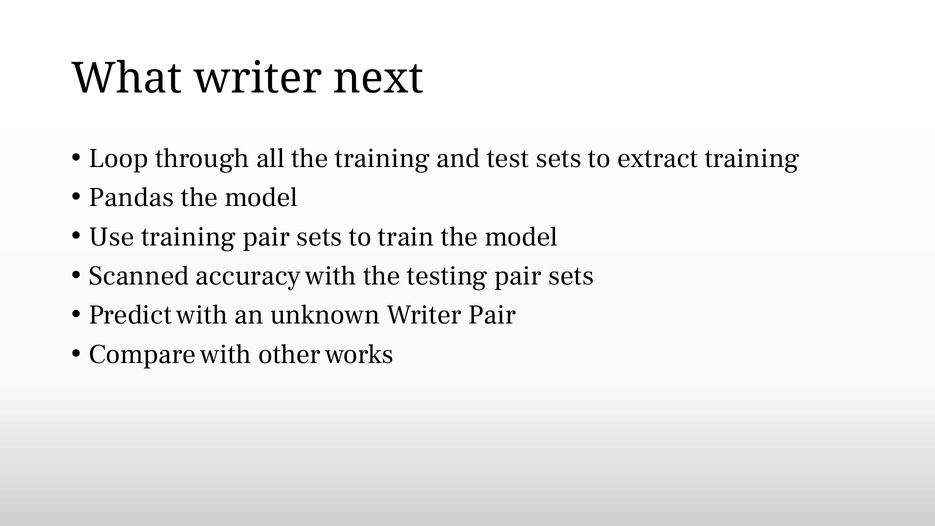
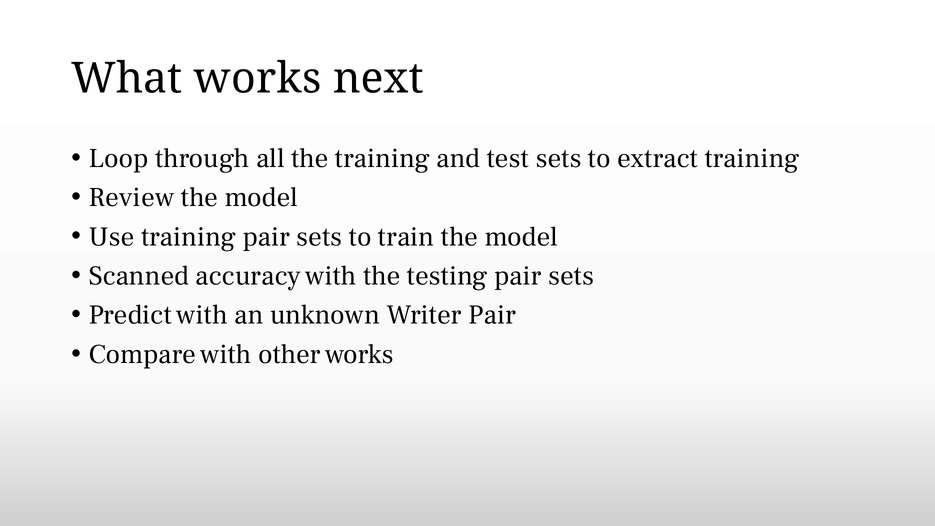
What writer: writer -> works (258, 79)
Pandas: Pandas -> Review (132, 197)
